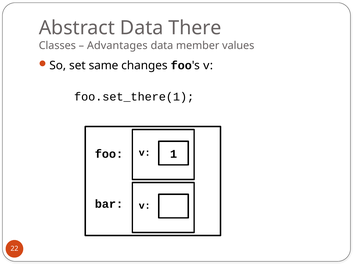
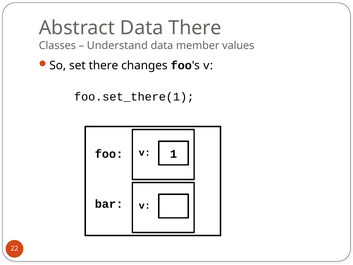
Advantages: Advantages -> Understand (117, 45)
set same: same -> there (103, 66)
